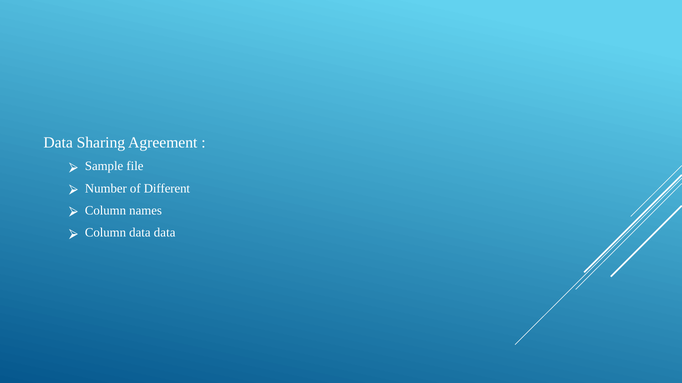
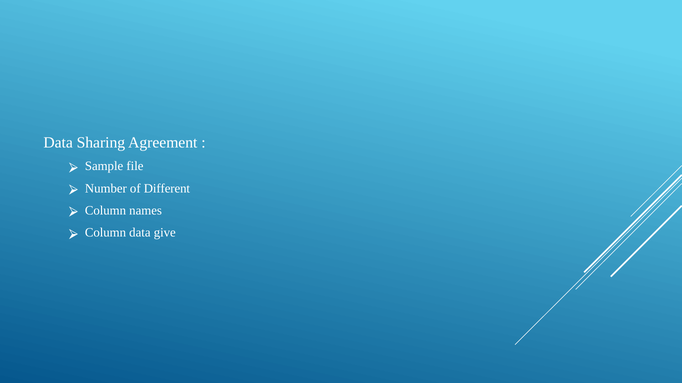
data data: data -> give (165, 233)
